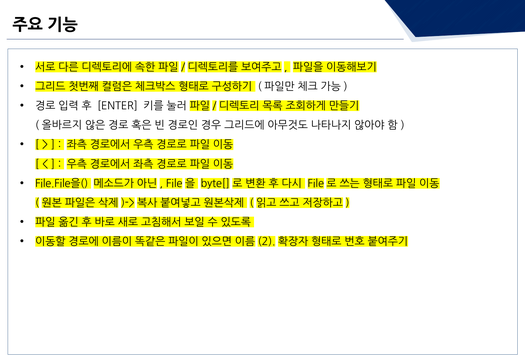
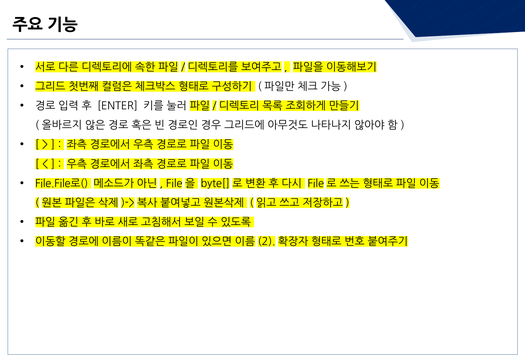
File.File을(: File.File을( -> File.File로( (62, 183)
